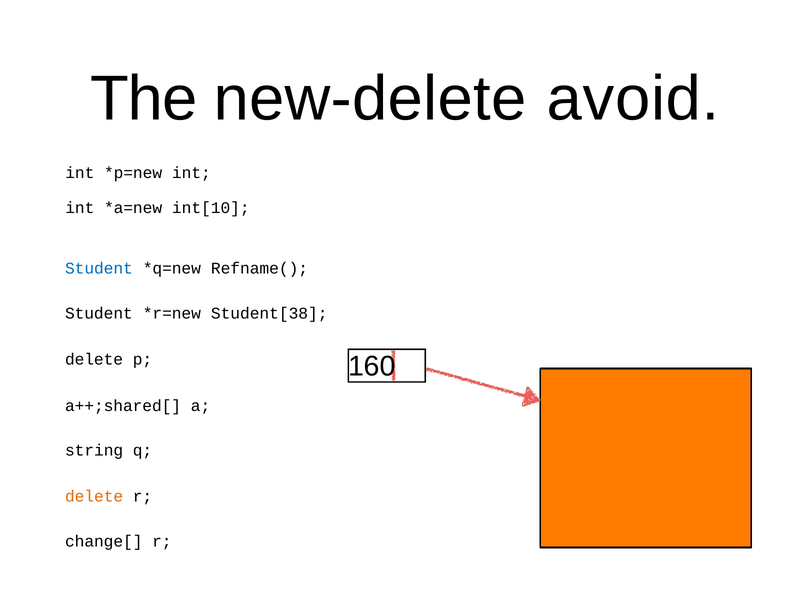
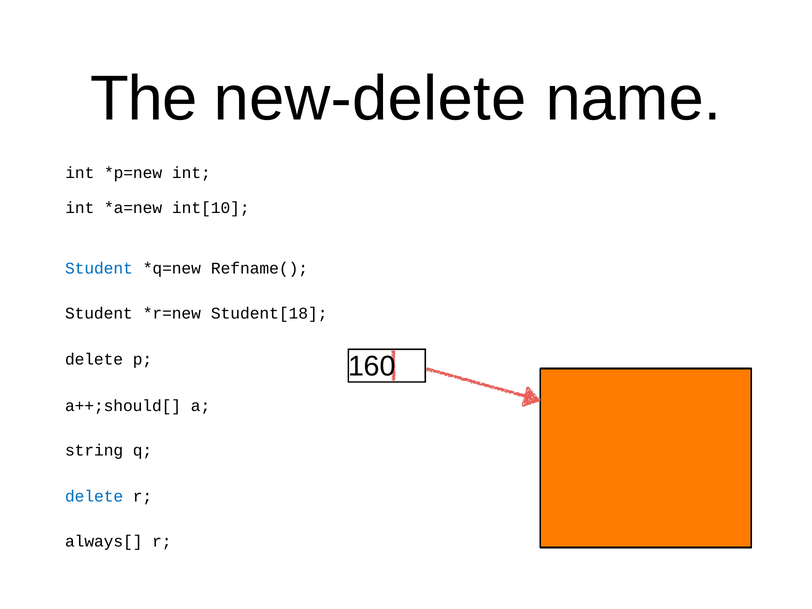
avoid: avoid -> name (634, 99)
Student[38: Student[38 -> Student[18 (269, 313)
a++;shared[: a++;shared[ -> a++;should[ (123, 406)
delete colour: orange -> blue (94, 496)
change[: change[ -> always[ (104, 542)
